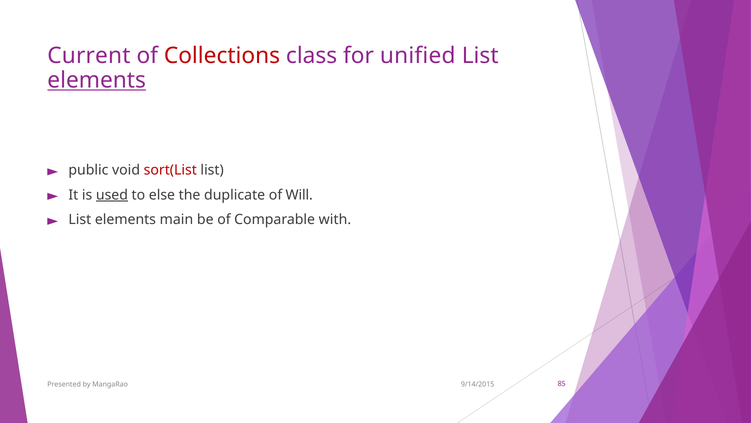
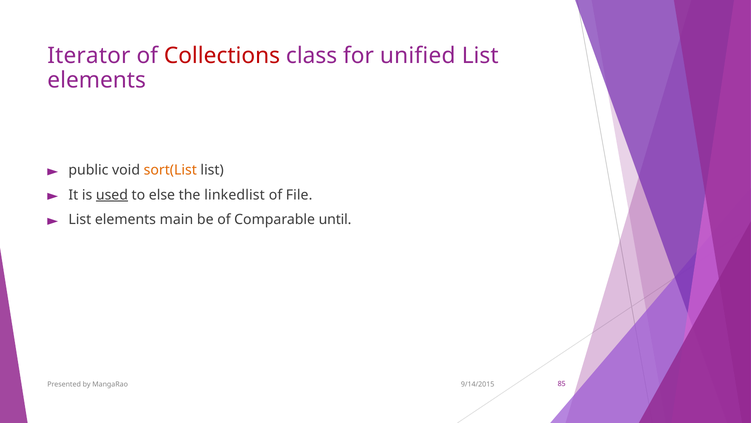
Current: Current -> Iterator (89, 56)
elements underline: present -> none (97, 80)
sort(List colour: red -> orange (170, 170)
duplicate: duplicate -> linkedlist (235, 195)
Will: Will -> File (299, 195)
with: with -> until (335, 220)
